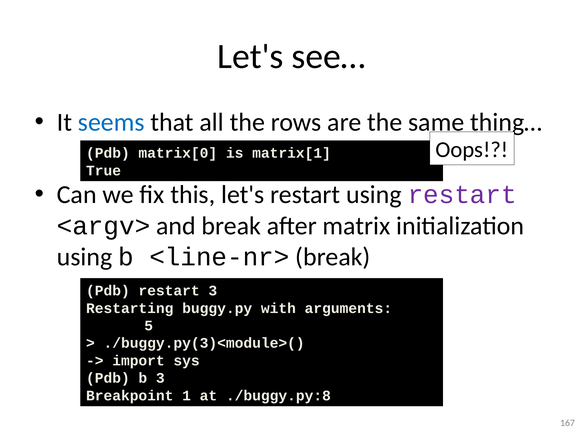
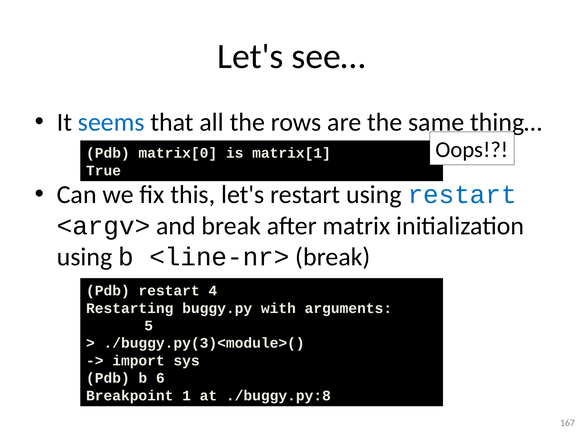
restart colour: purple -> blue (462, 195)
restart 3: 3 -> 4 (213, 291)
b 3: 3 -> 6 (160, 378)
